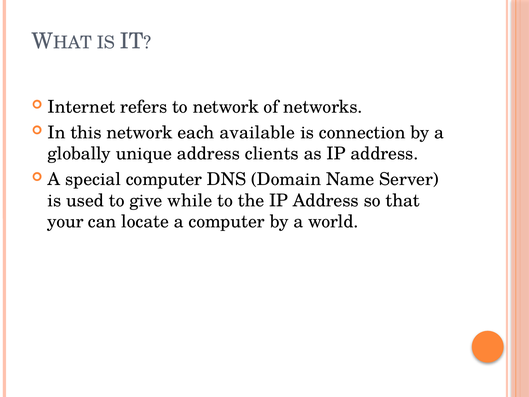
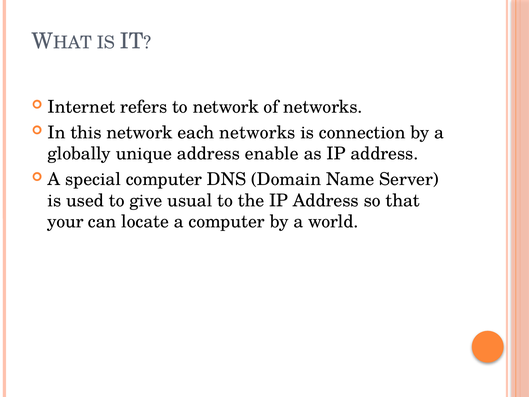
each available: available -> networks (257, 133)
clients: clients -> enable (272, 154)
while: while -> usual (190, 200)
